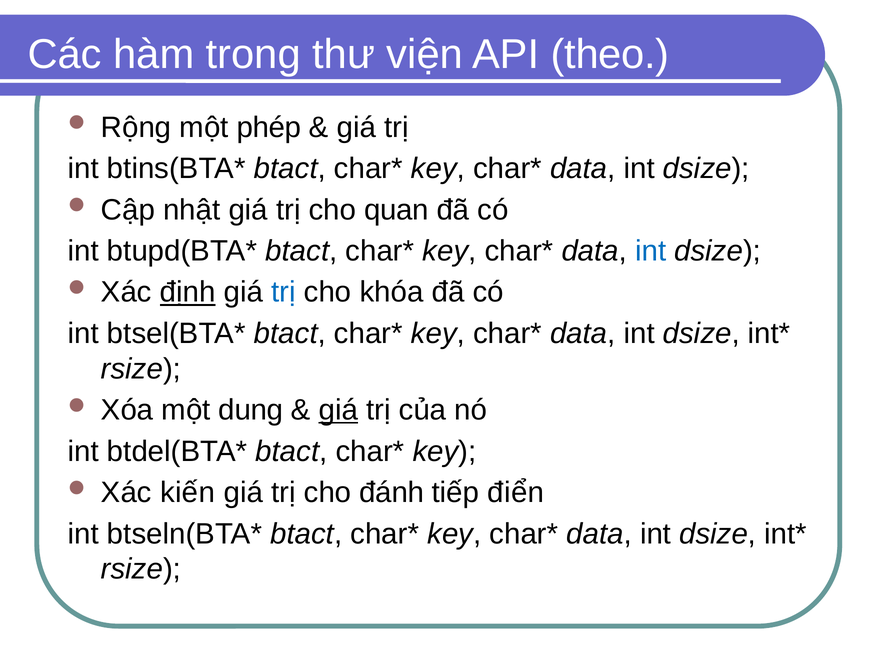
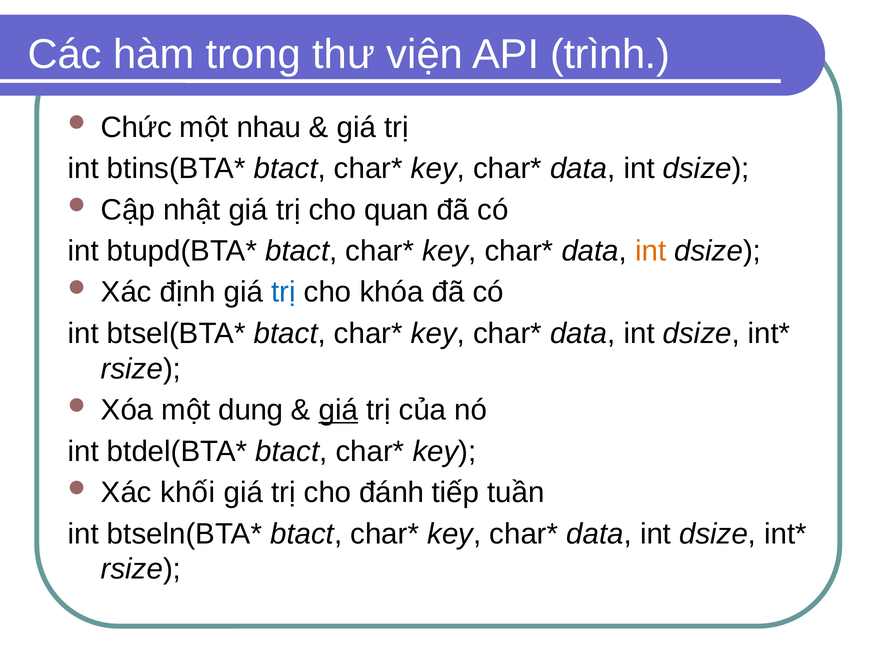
theo: theo -> trình (610, 54)
Rộng: Rộng -> Chức (136, 127)
phép: phép -> nhau (269, 127)
int colour: blue -> orange (651, 251)
định underline: present -> none (188, 292)
kiến: kiến -> khối (188, 493)
điển: điển -> tuần (516, 493)
